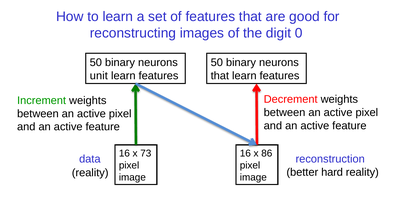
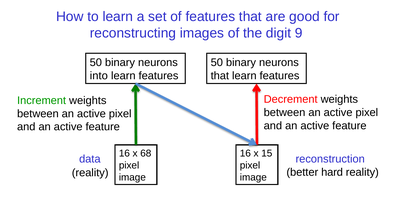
0: 0 -> 9 (299, 33)
unit: unit -> into (99, 76)
73: 73 -> 68 (146, 153)
86: 86 -> 15 (267, 153)
